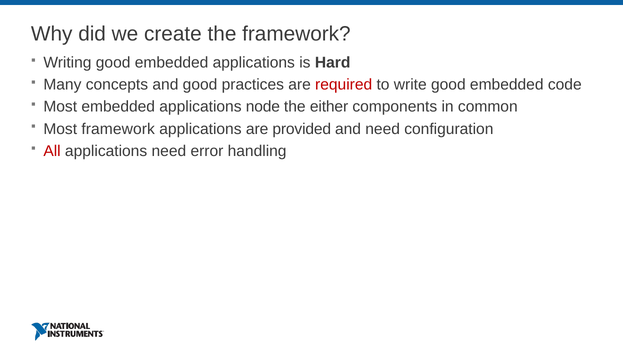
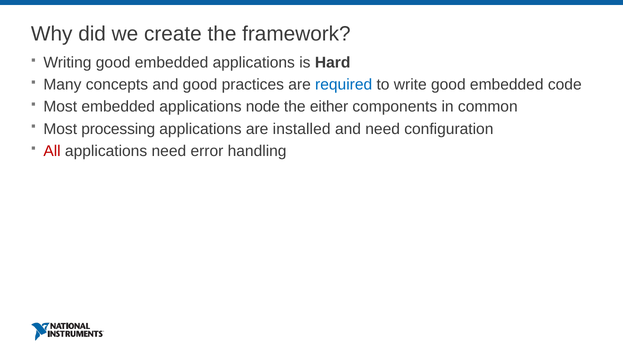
required colour: red -> blue (344, 85)
Most framework: framework -> processing (118, 129)
provided: provided -> installed (302, 129)
